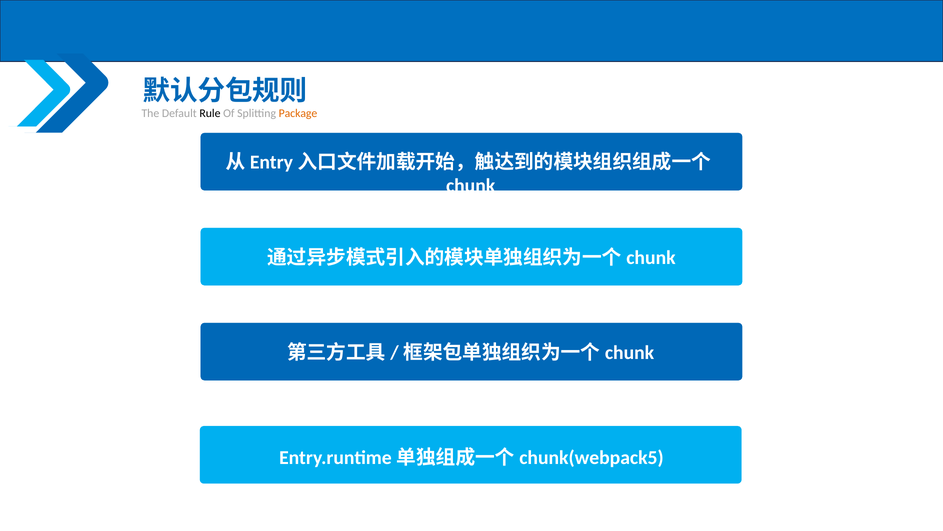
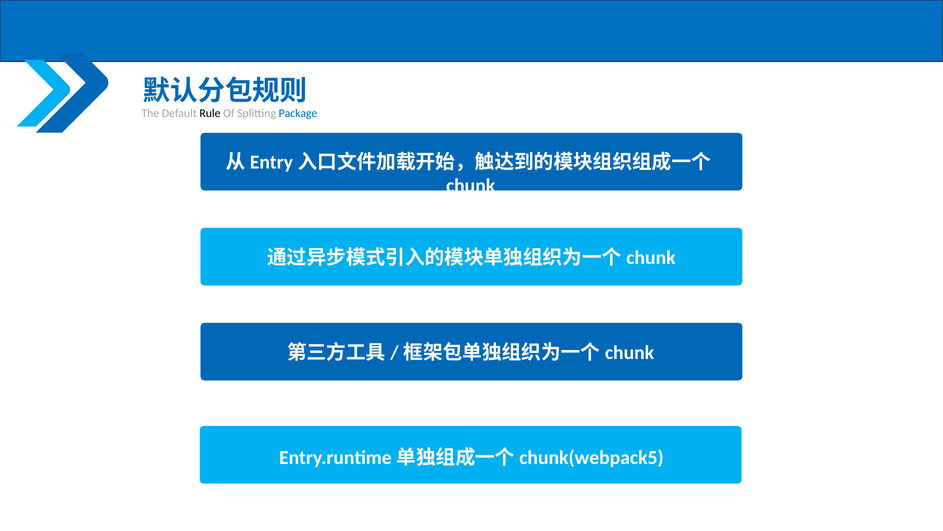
Package colour: orange -> blue (298, 113)
